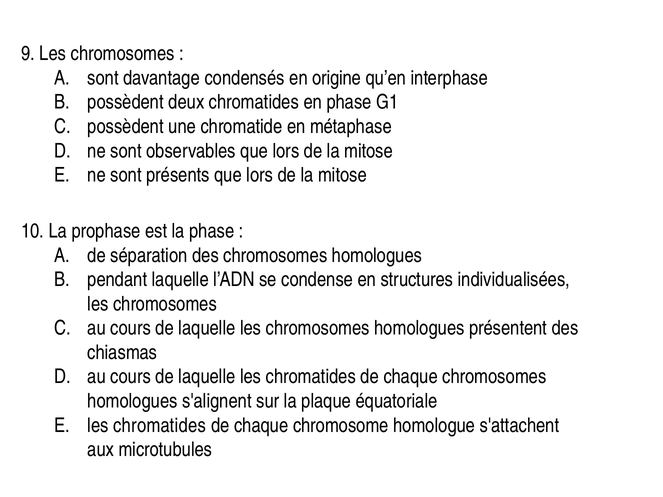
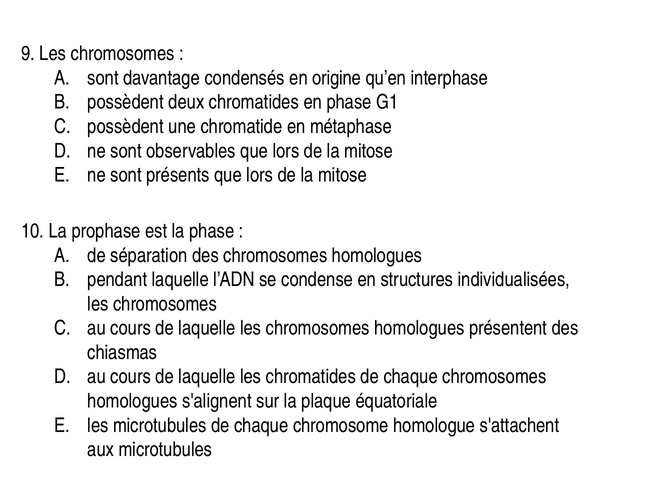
chromatides: chromatides -> microtubules (160, 426)
